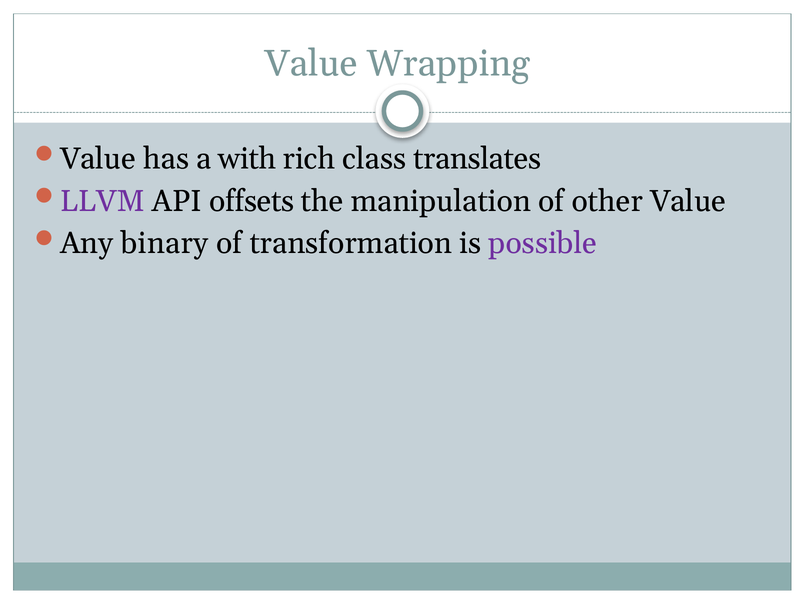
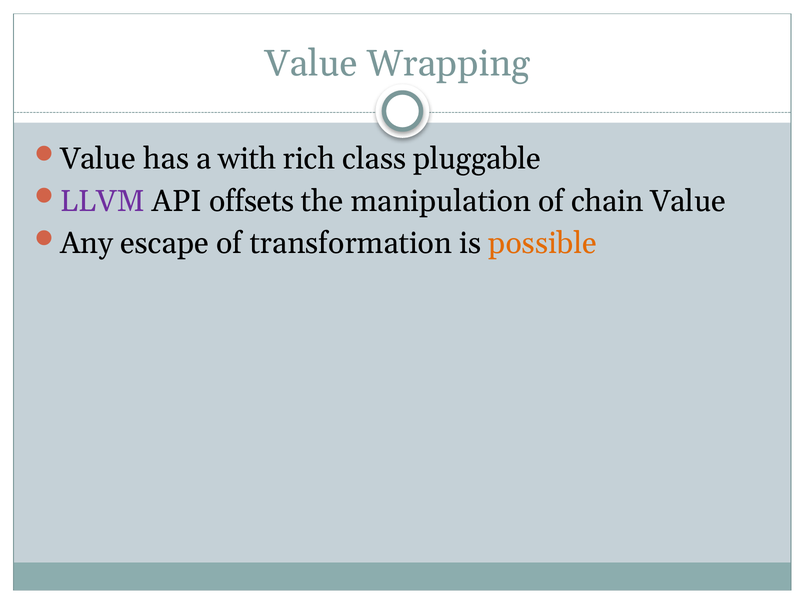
translates: translates -> pluggable (477, 159)
other: other -> chain (607, 201)
binary: binary -> escape (165, 243)
possible colour: purple -> orange (543, 243)
